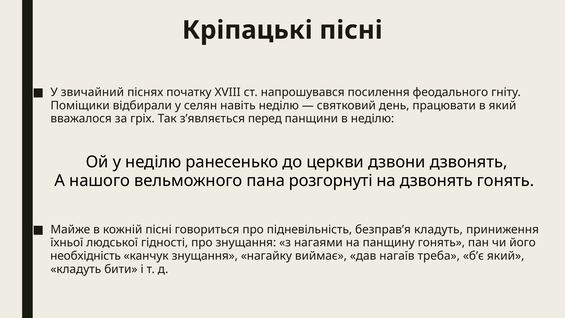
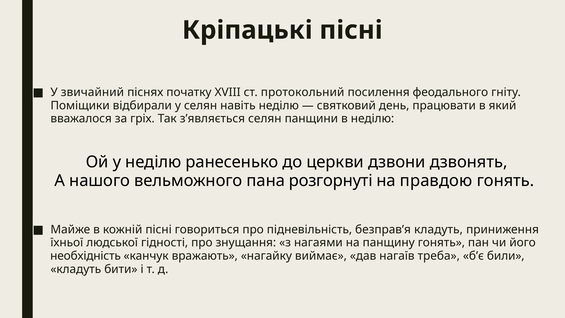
напрошувався: напрошувався -> протокольний (303, 92)
з’являється перед: перед -> селян (265, 119)
на дзвонять: дзвонять -> правдою (436, 181)
канчук знущання: знущання -> вражають (205, 256)
б’є який: який -> били (506, 256)
